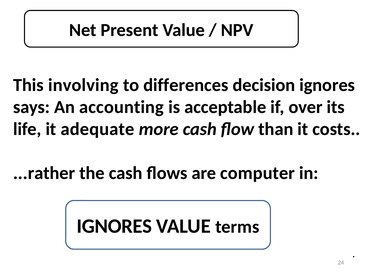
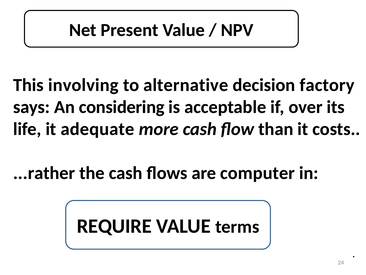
differences: differences -> alternative (186, 85)
decision ignores: ignores -> factory (327, 85)
accounting: accounting -> considering (122, 107)
IGNORES: IGNORES -> REQUIRE (114, 226)
